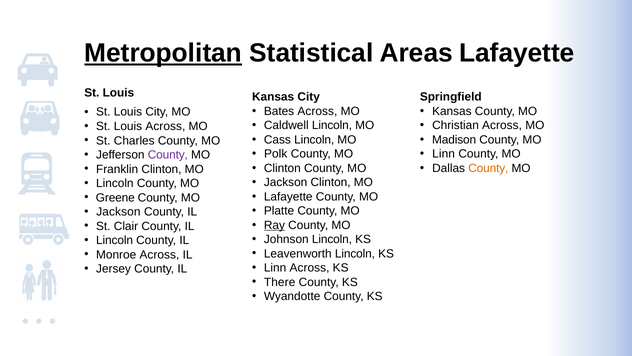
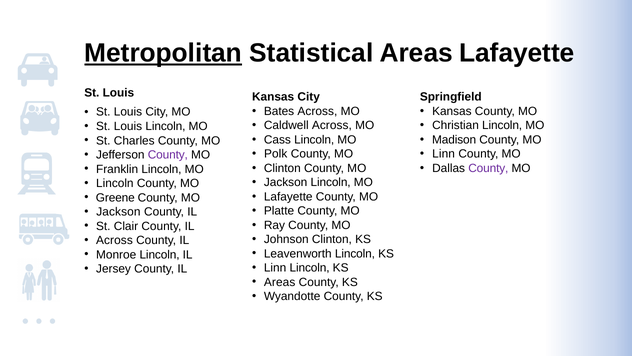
Caldwell Lincoln: Lincoln -> Across (332, 125)
Christian Across: Across -> Lincoln (502, 125)
Louis Across: Across -> Lincoln (165, 126)
County colour: orange -> purple (488, 168)
Franklin Clinton: Clinton -> Lincoln (161, 169)
Jackson Clinton: Clinton -> Lincoln (331, 182)
Ray underline: present -> none (274, 225)
Johnson Lincoln: Lincoln -> Clinton (332, 239)
Lincoln: Lincoln -> Across (114, 240)
Monroe Across: Across -> Lincoln (160, 254)
Linn Across: Across -> Lincoln (310, 268)
There: There -> Areas (280, 282)
